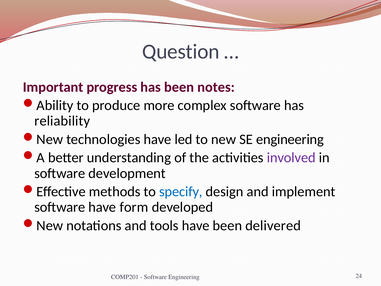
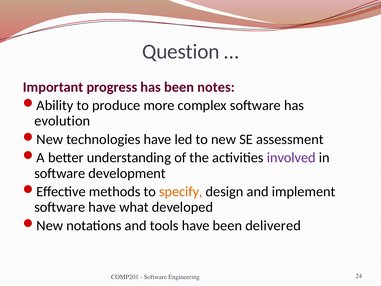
reliability: reliability -> evolution (62, 121)
SE engineering: engineering -> assessment (290, 139)
specify colour: blue -> orange (181, 192)
form: form -> what (134, 207)
